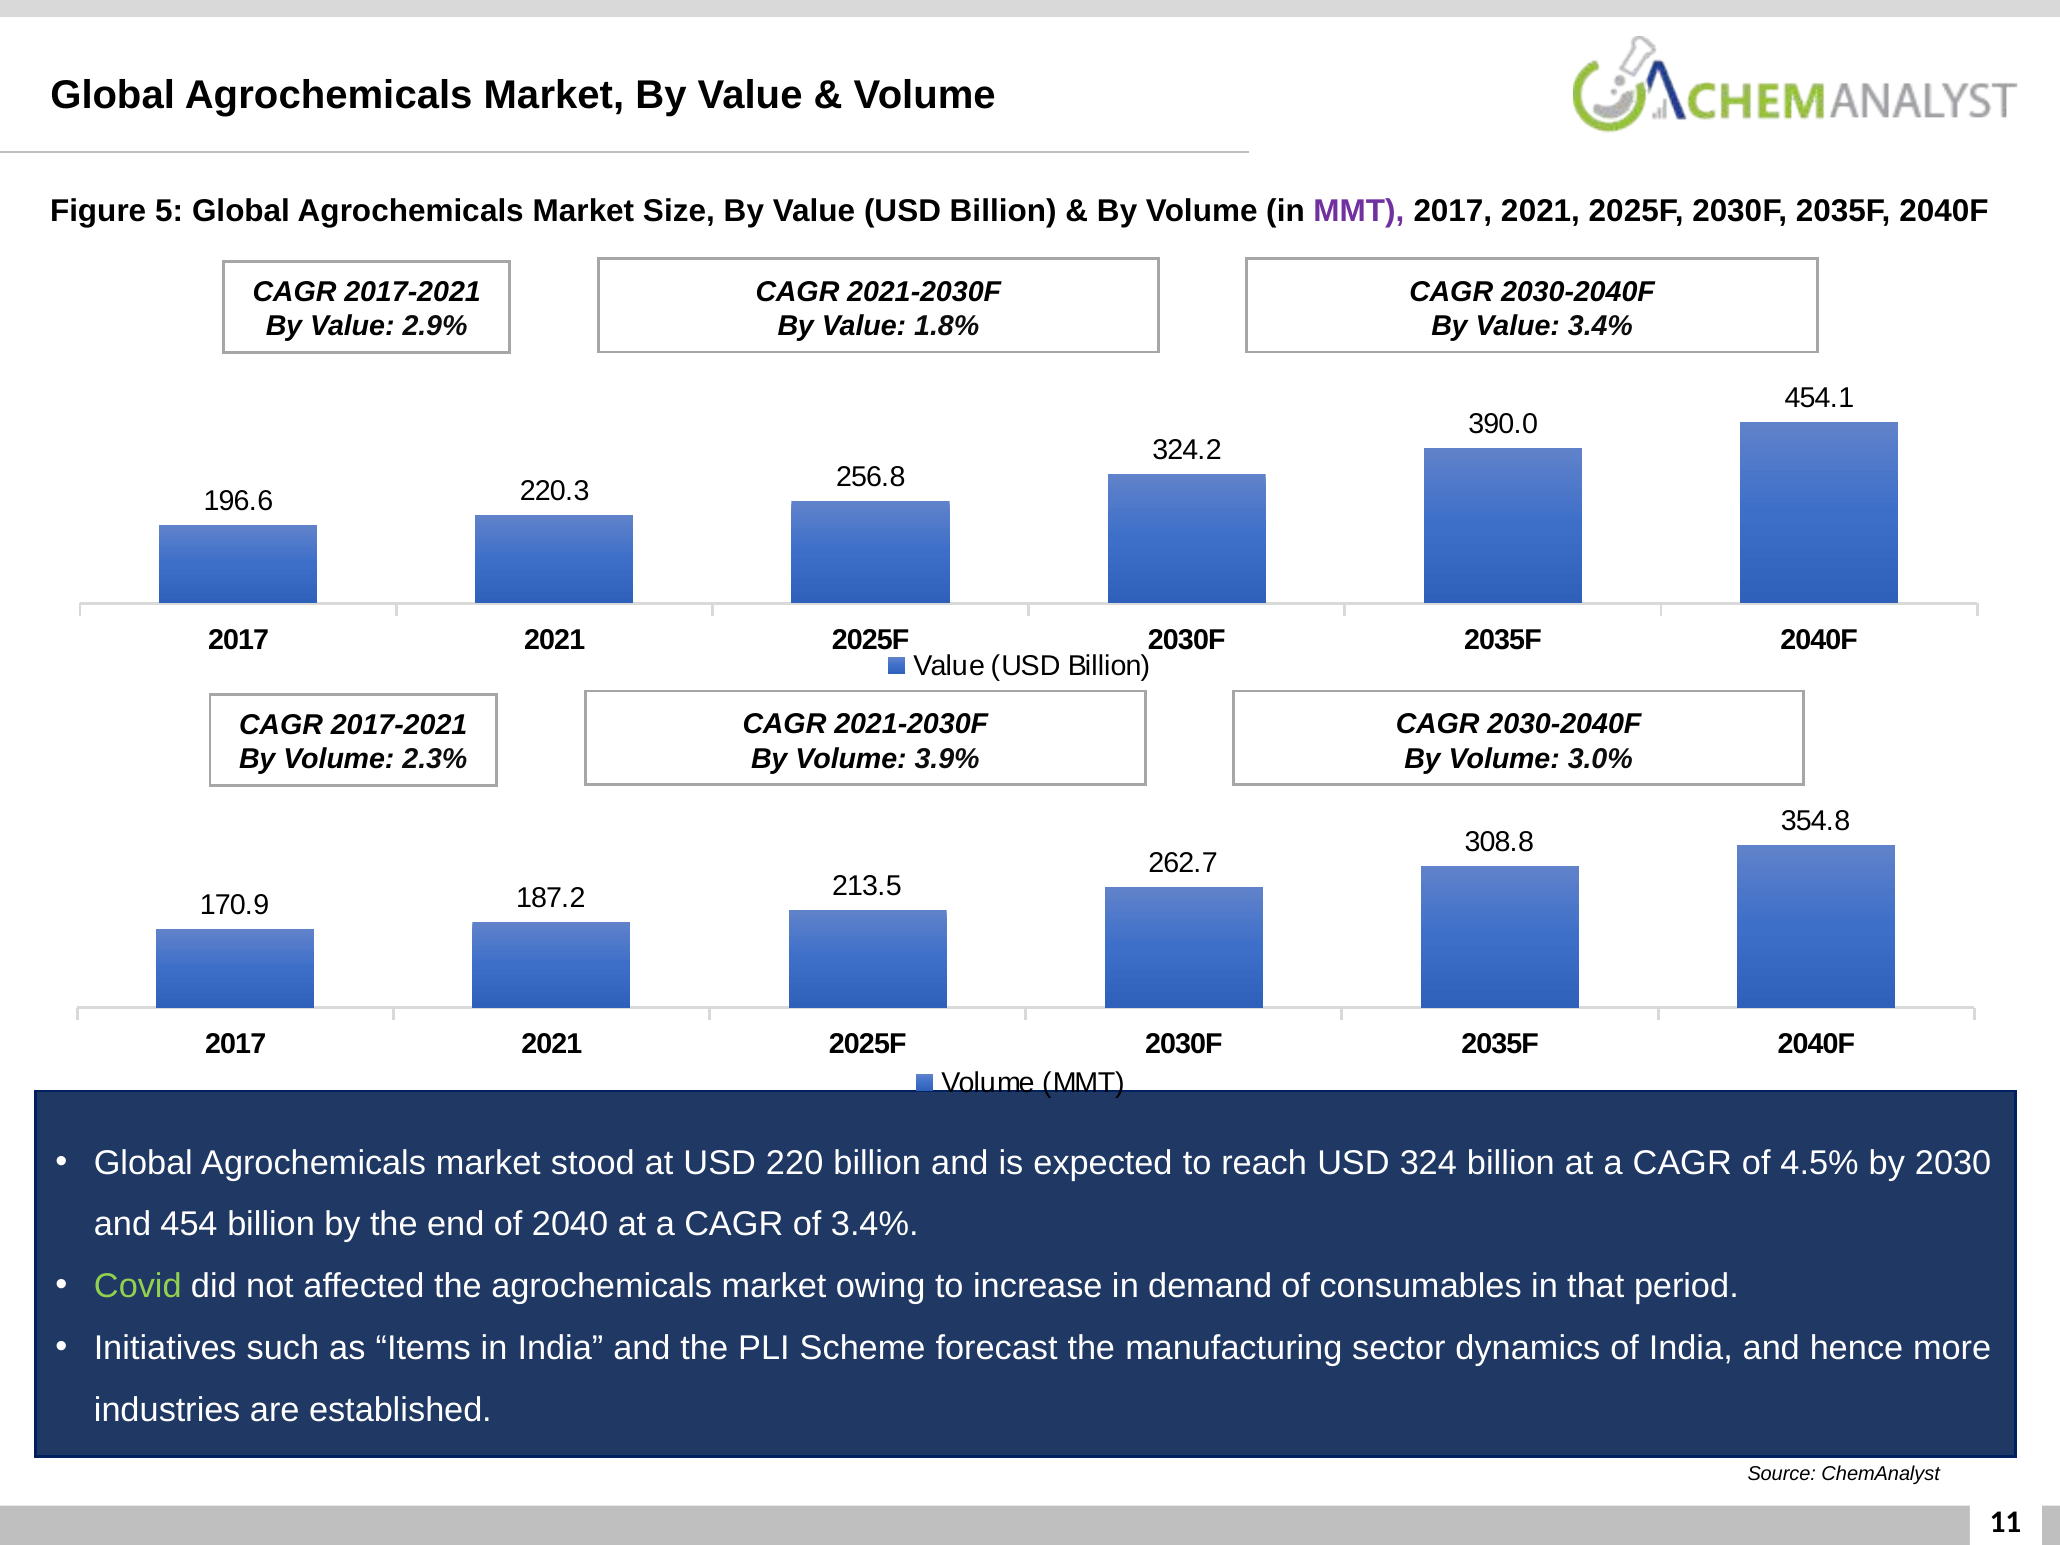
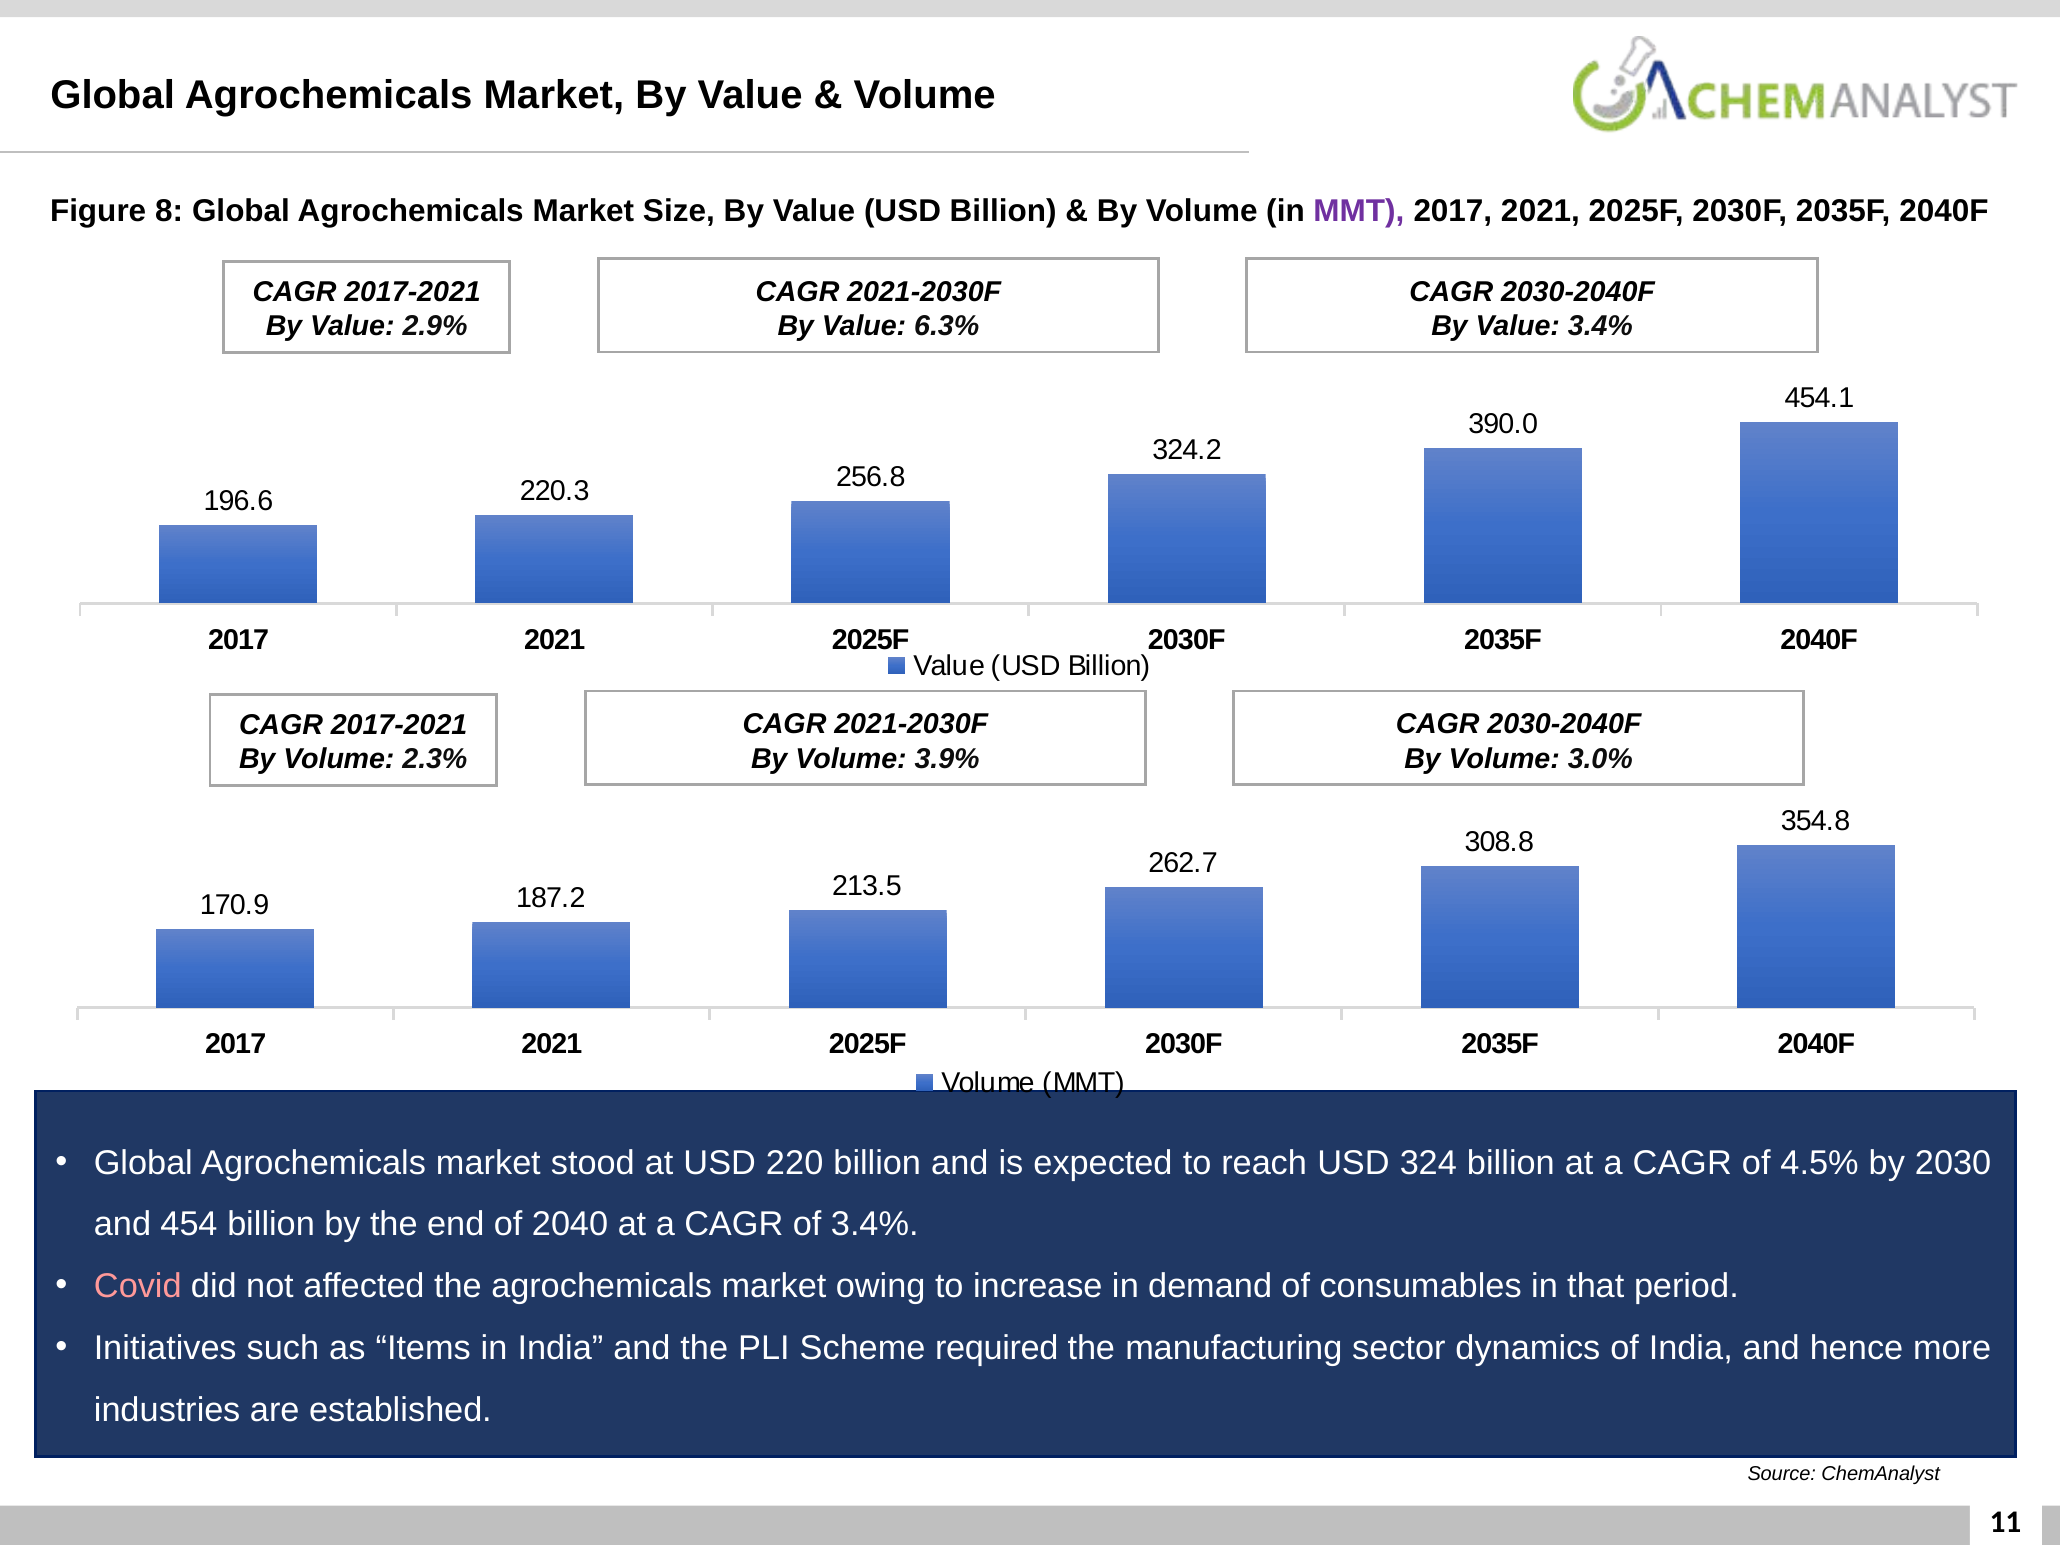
5: 5 -> 8 (169, 212)
1.8%: 1.8% -> 6.3% (947, 326)
Covid colour: light green -> pink (138, 1286)
forecast: forecast -> required (997, 1348)
